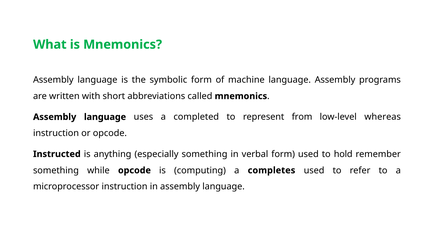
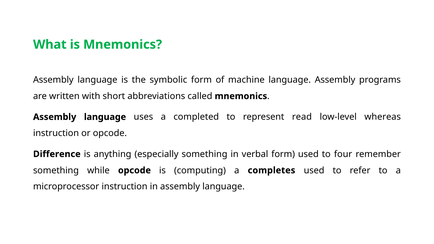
from: from -> read (302, 117)
Instructed: Instructed -> Difference (57, 154)
hold: hold -> four (343, 154)
